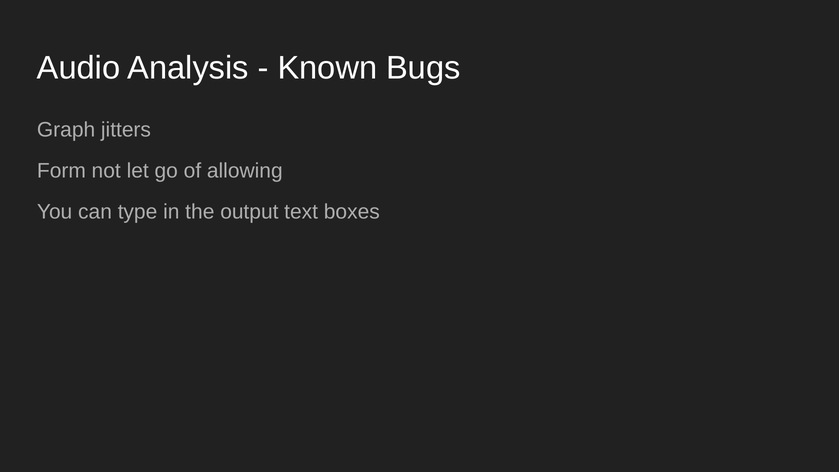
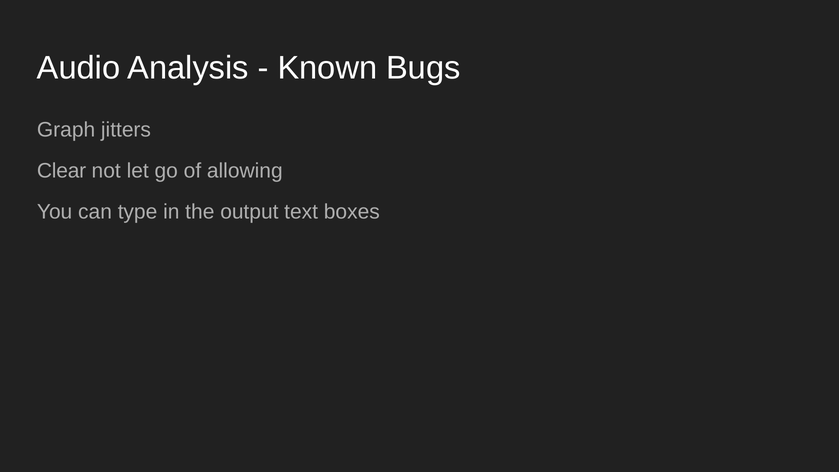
Form: Form -> Clear (62, 171)
